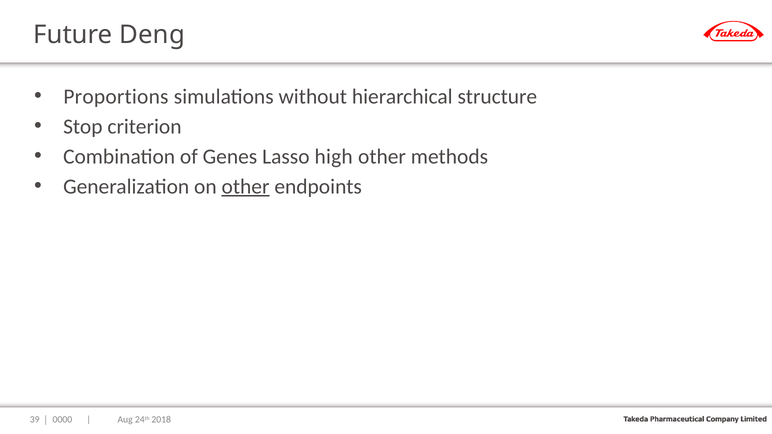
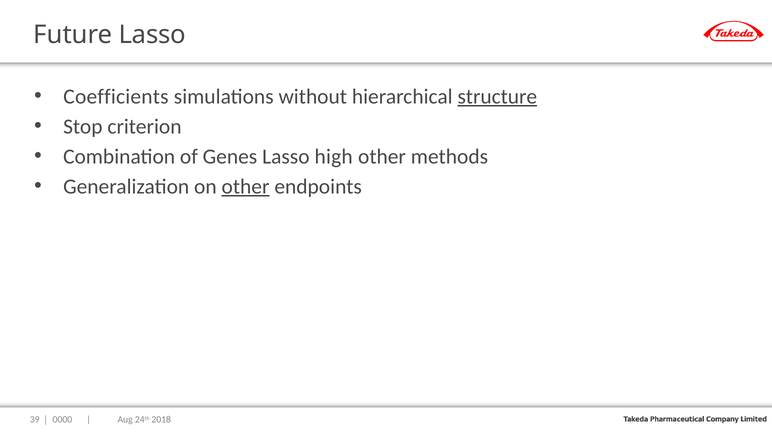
Future Deng: Deng -> Lasso (152, 35)
Proportions: Proportions -> Coefficients (116, 97)
structure underline: none -> present (497, 97)
